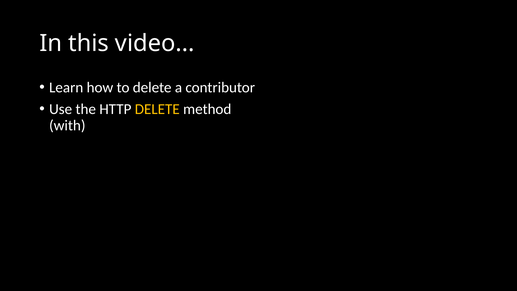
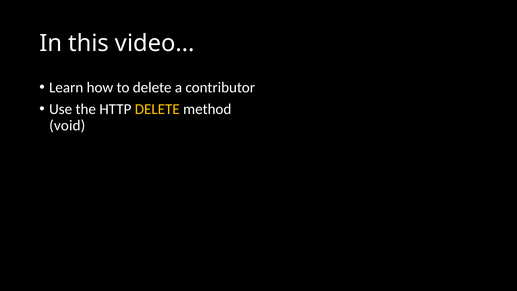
with: with -> void (67, 125)
